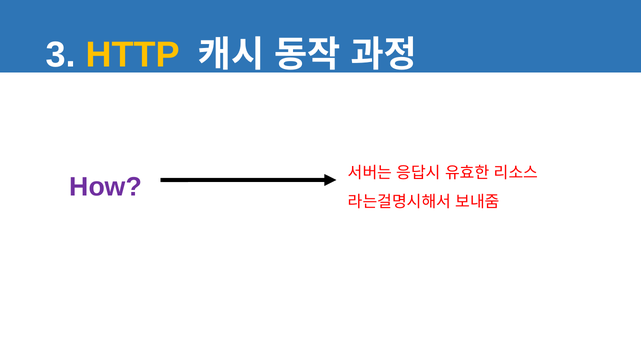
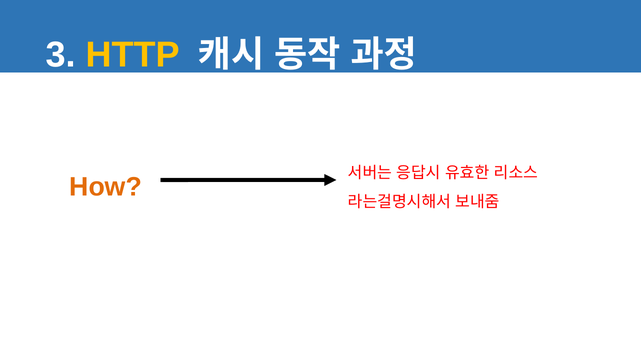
How colour: purple -> orange (106, 187)
